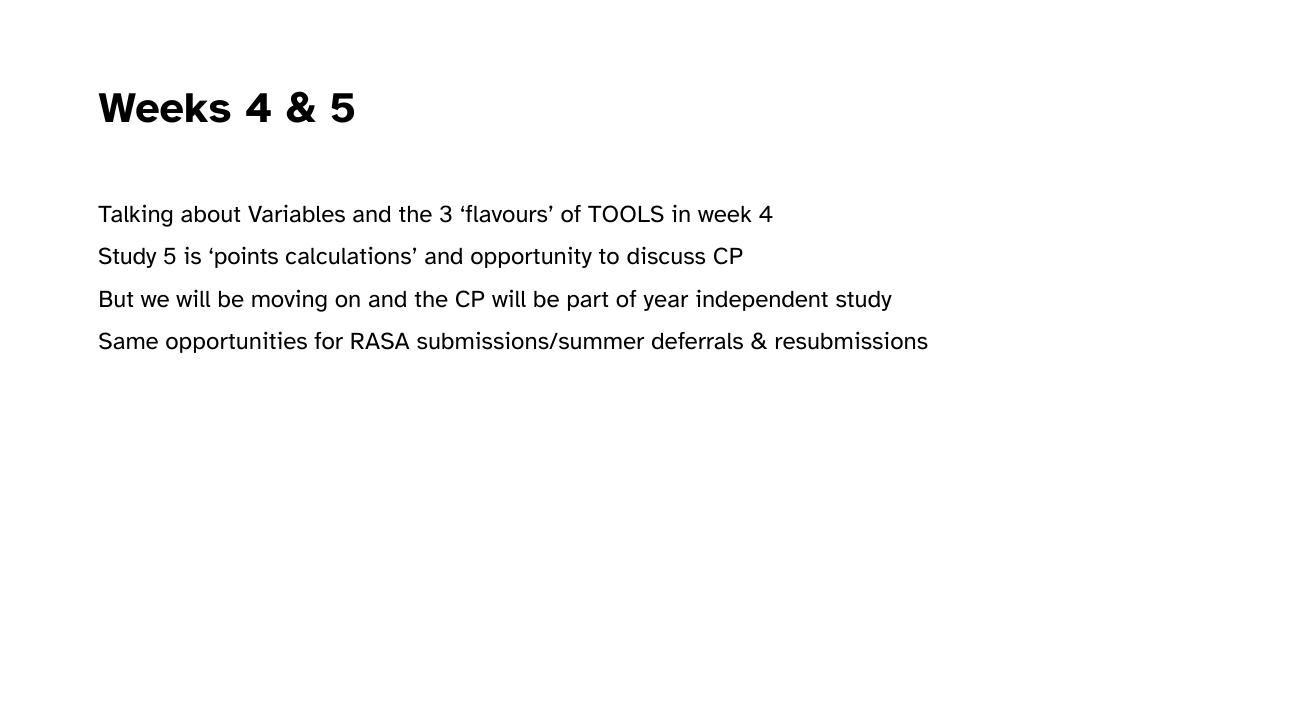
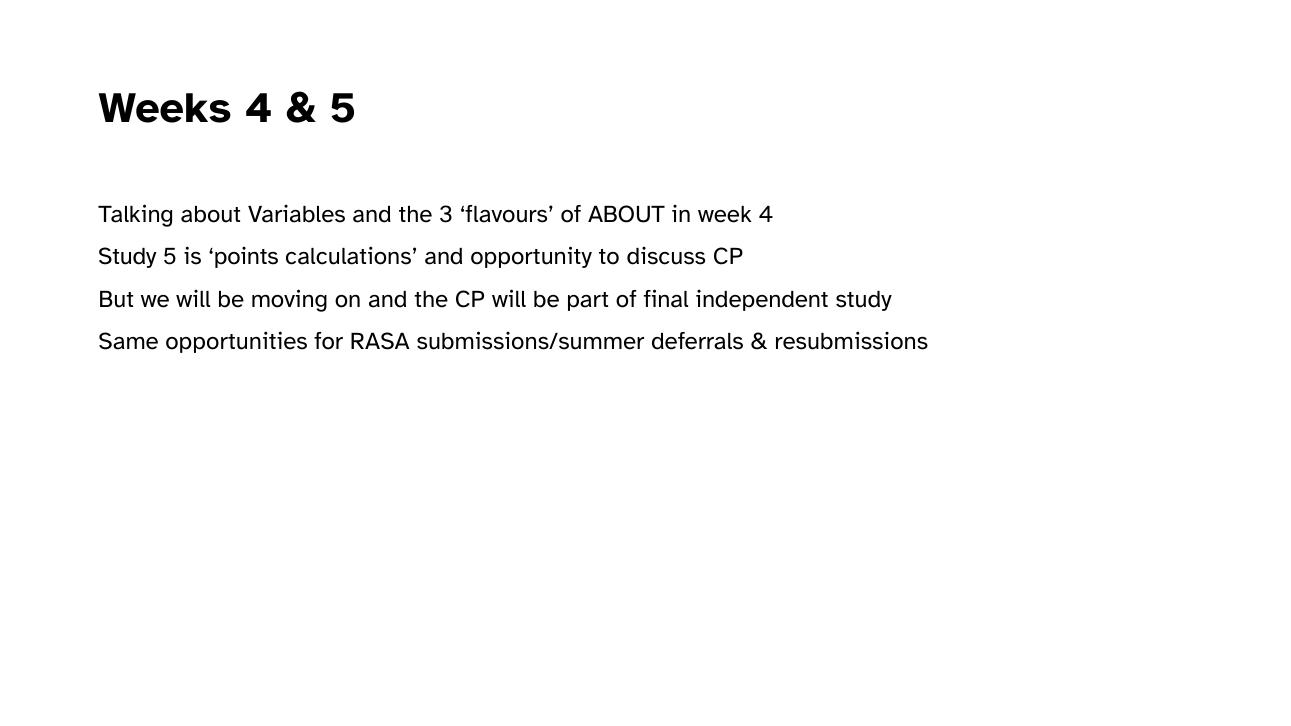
of TOOLS: TOOLS -> ABOUT (627, 214)
year: year -> final (666, 299)
